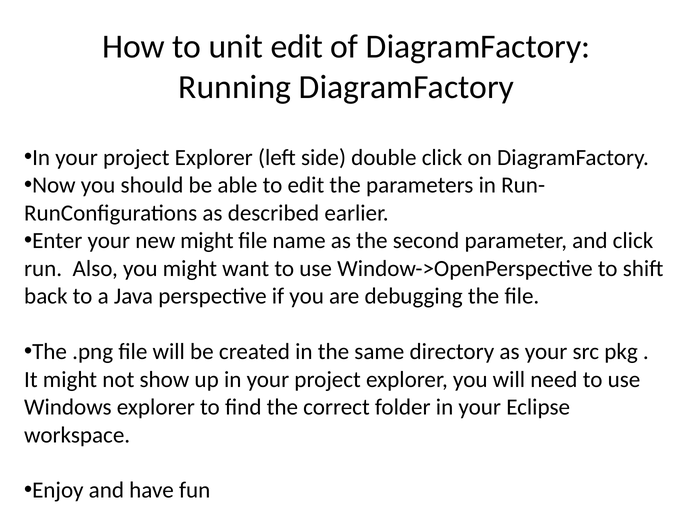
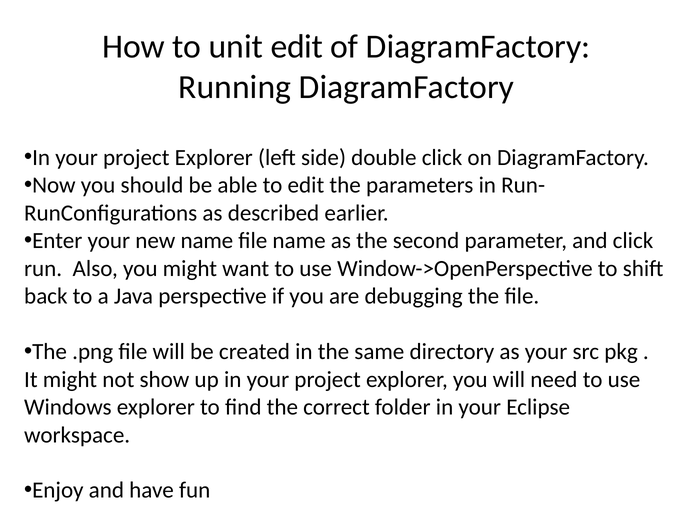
new might: might -> name (207, 241)
